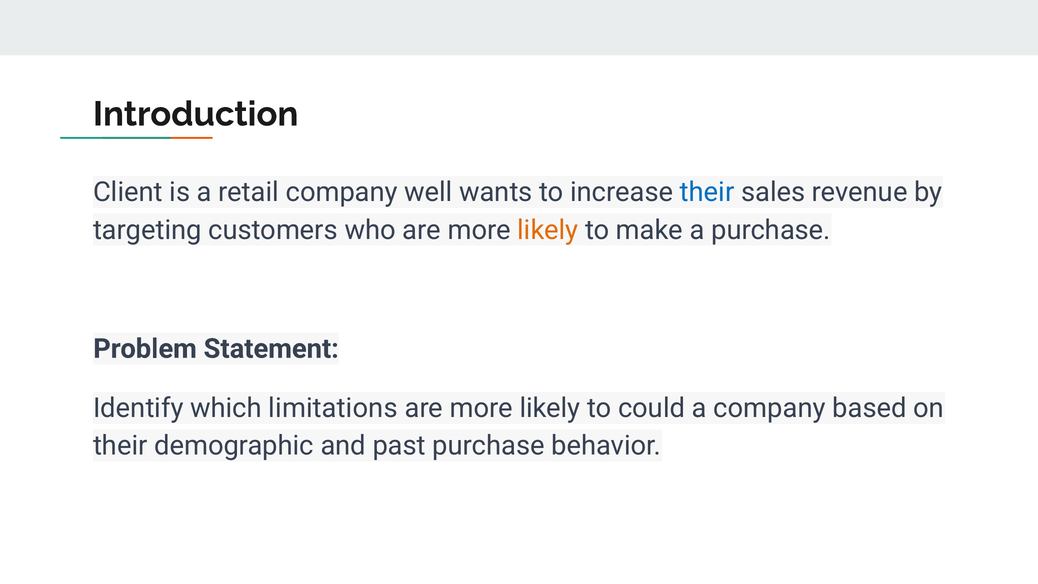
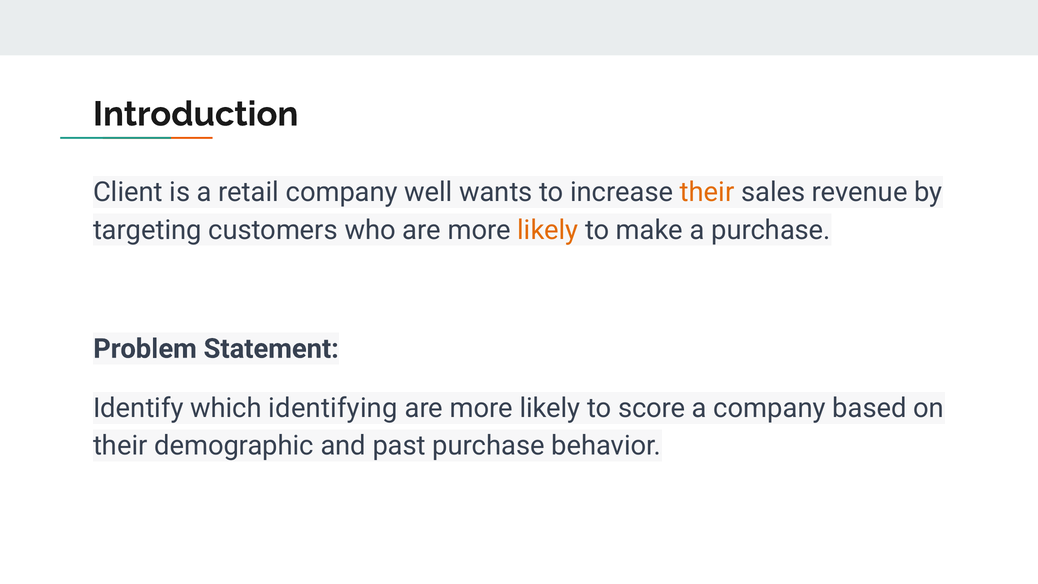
their colour: blue -> orange (707, 192)
limitations: limitations -> identifying (333, 408)
could: could -> score (652, 408)
